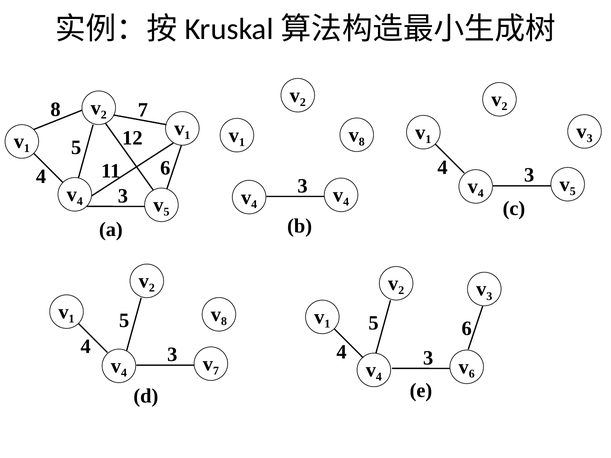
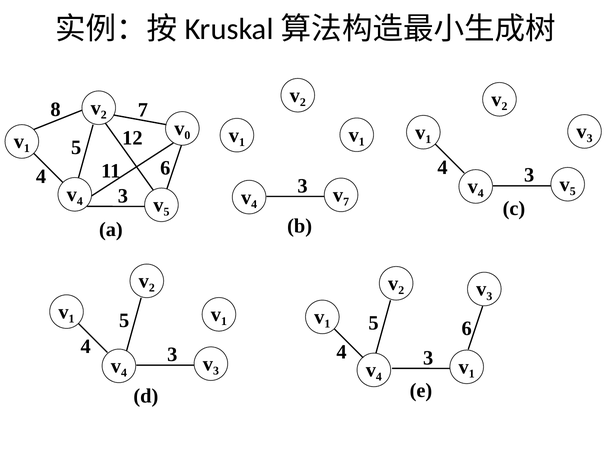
1: 1 -> 0 (187, 136)
8: 8 -> 1 (362, 142)
4: 4 -> 7 (346, 202)
8: 8 -> 1 (224, 322)
7: 7 -> 3 (216, 371)
6: 6 -> 1 (472, 374)
